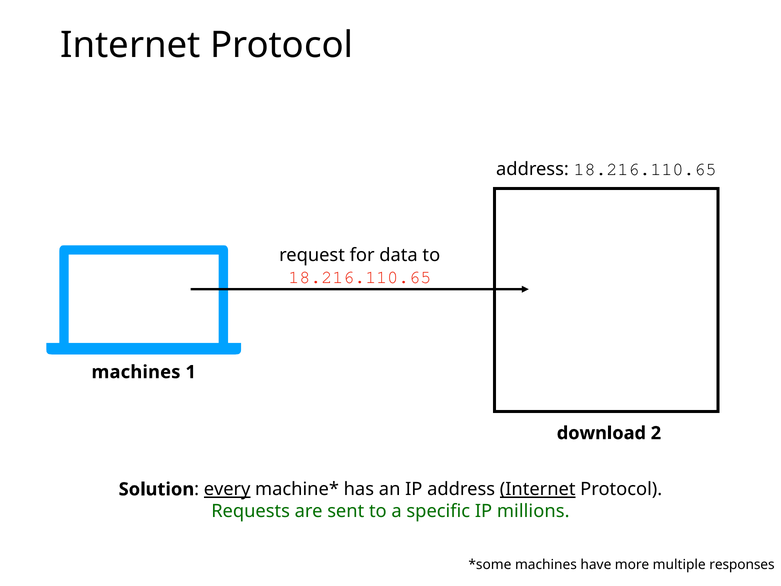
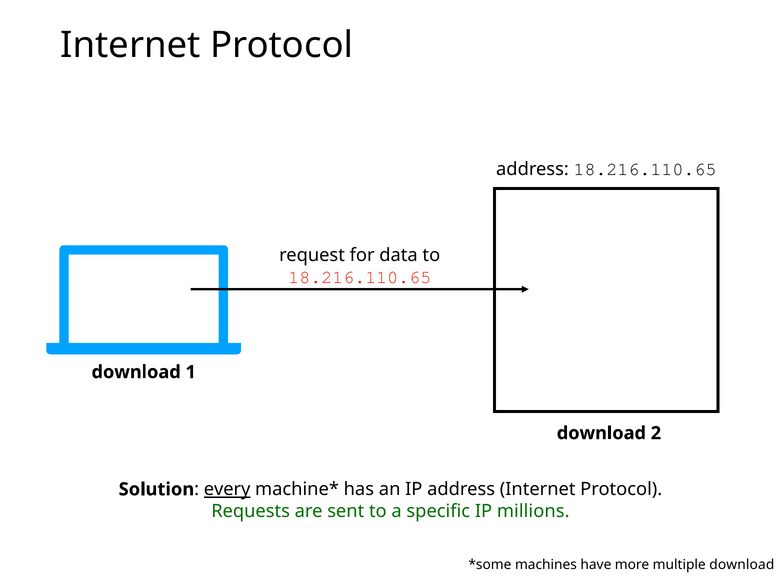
machines: machines -> download (136, 372)
Internet underline: present -> none (538, 489)
multiple responses: responses -> download (742, 564)
